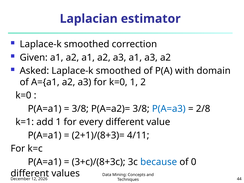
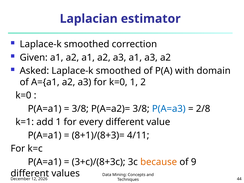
2+1)/(8+3)=: 2+1)/(8+3)= -> 8+1)/(8+3)= (98, 135)
because colour: blue -> orange (159, 162)
0: 0 -> 9 (194, 162)
